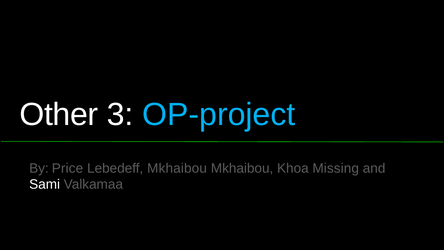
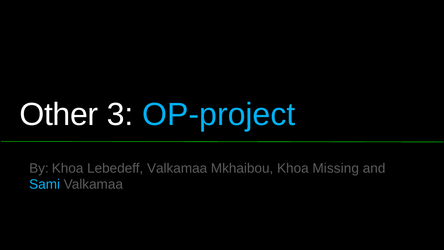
By Price: Price -> Khoa (68, 168)
Lebedeff Mkhaibou: Mkhaibou -> Valkamaa (177, 168)
Sami colour: white -> light blue (45, 184)
